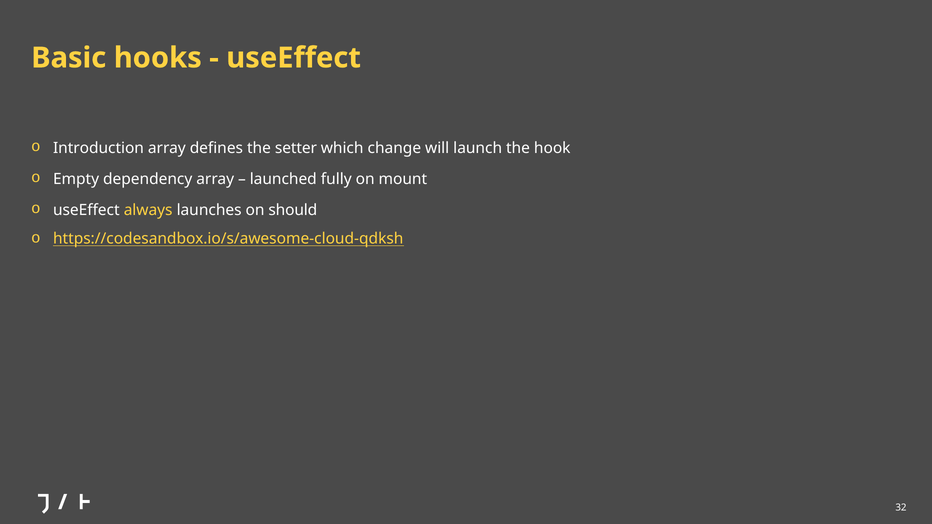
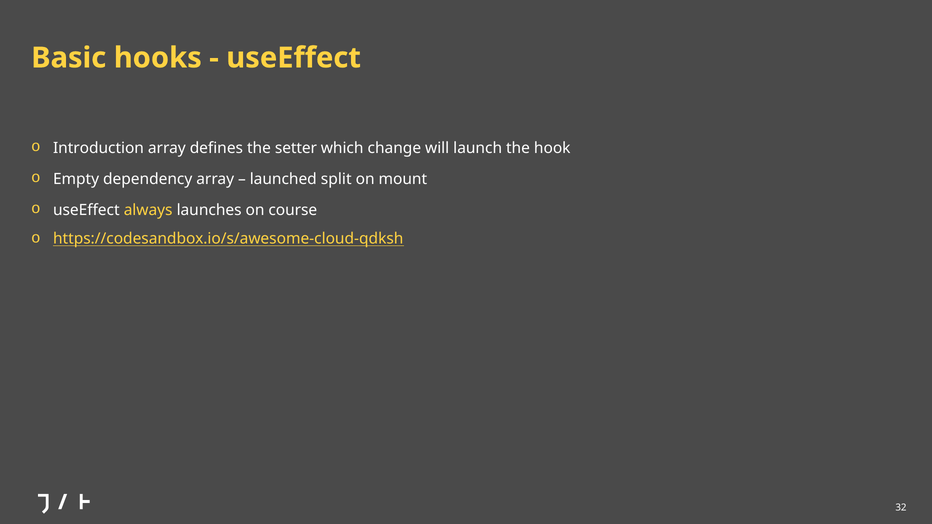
fully: fully -> split (336, 179)
should: should -> course (293, 210)
